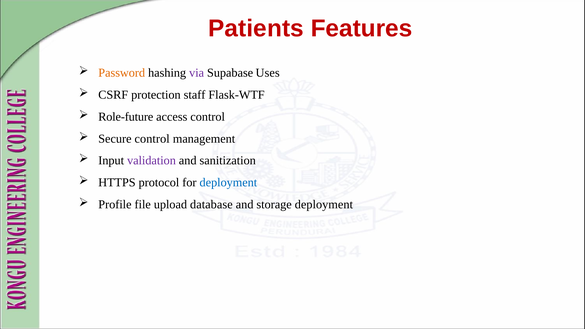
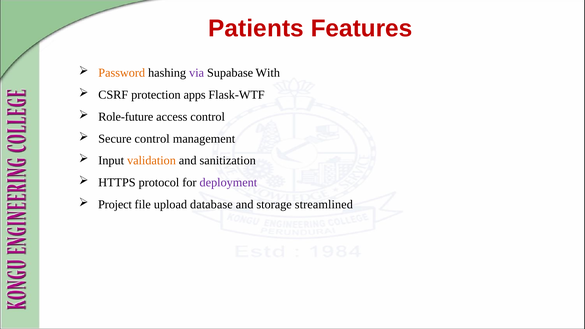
Uses: Uses -> With (268, 73)
staff: staff -> apps (195, 95)
validation colour: purple -> orange (151, 161)
deployment colour: blue -> purple (228, 183)
Profile: Profile -> Project (115, 205)
storage deployment: deployment -> streamlined (324, 205)
